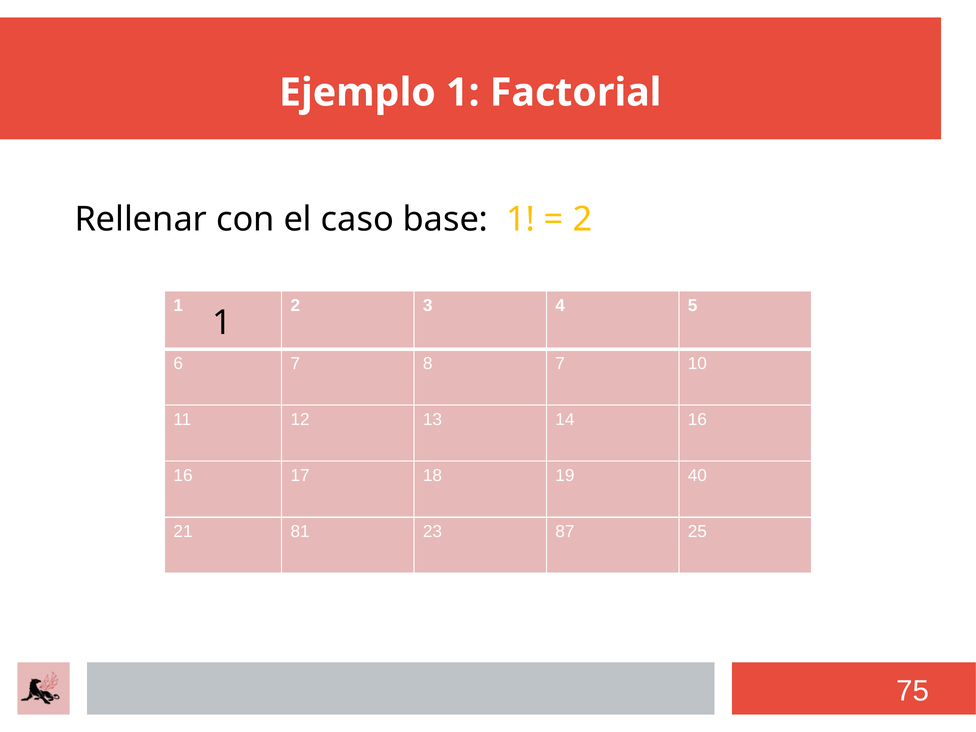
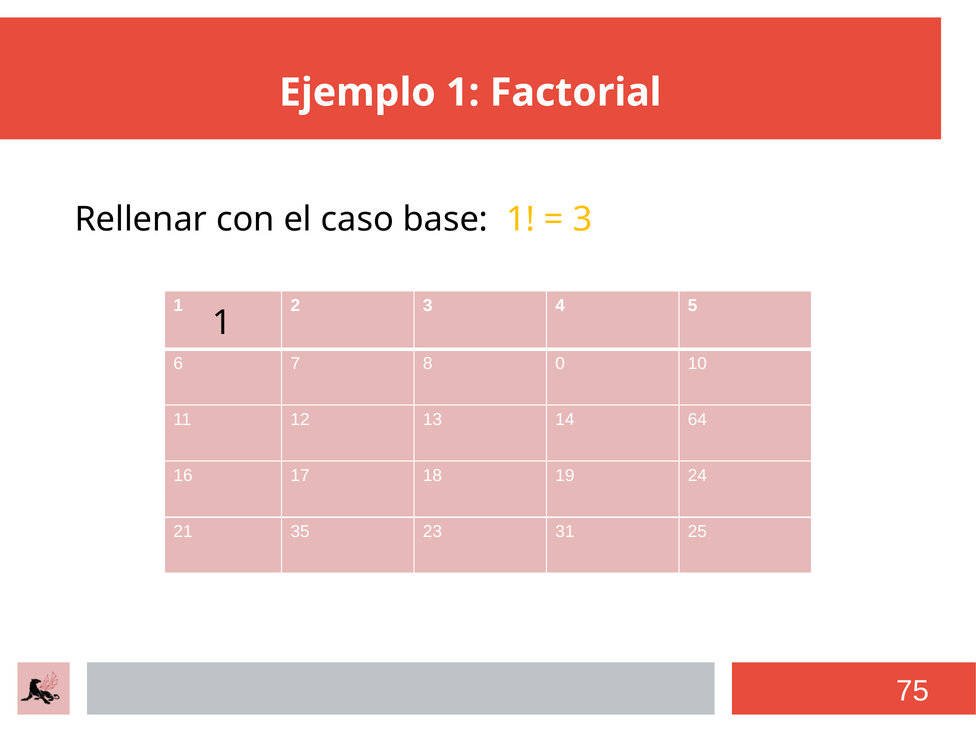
2: 2 -> 3 (582, 220)
8 7: 7 -> 0 (560, 364)
14 16: 16 -> 64 (697, 420)
40: 40 -> 24 (697, 476)
81: 81 -> 35 (300, 532)
87: 87 -> 31 (565, 532)
